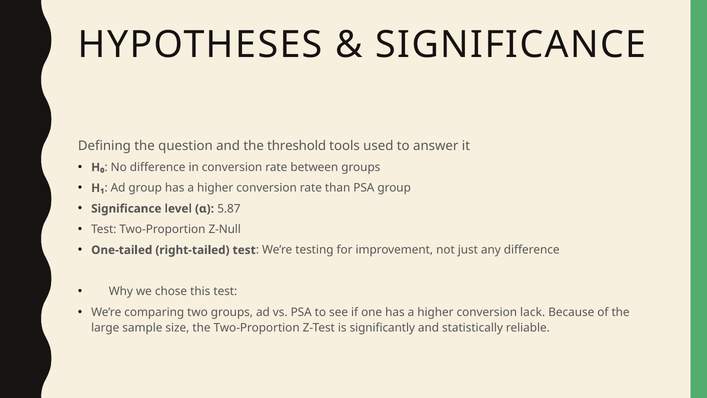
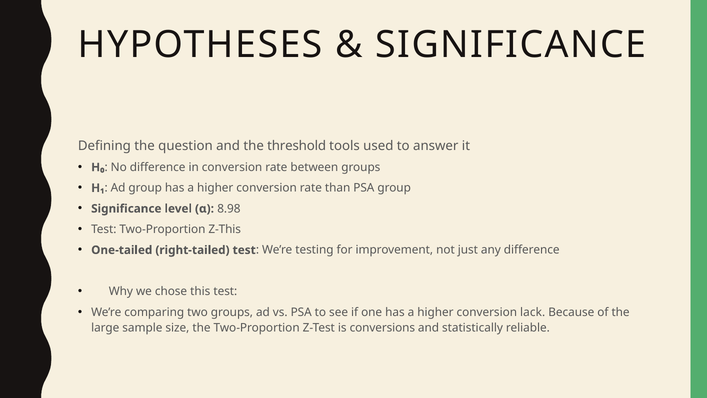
5.87: 5.87 -> 8.98 (229, 209)
Z-Null: Z-Null -> Z-This (225, 229)
significantly: significantly -> conversions (382, 327)
